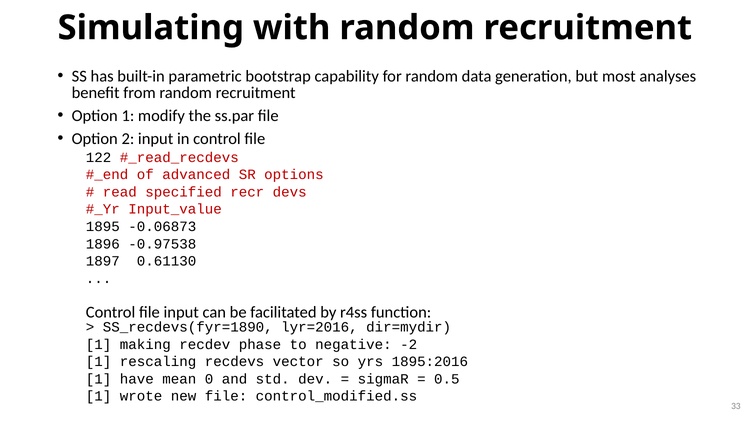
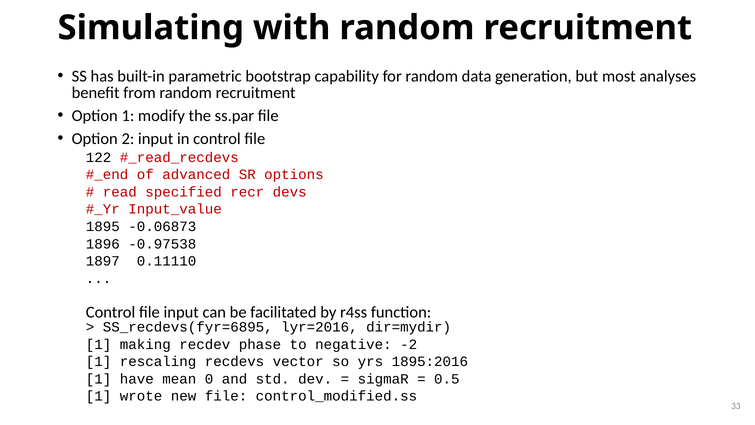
0.61130: 0.61130 -> 0.11110 (167, 261)
SS_recdevs(fyr=1890: SS_recdevs(fyr=1890 -> SS_recdevs(fyr=6895 (188, 327)
